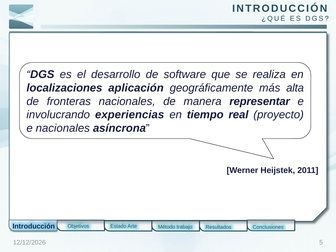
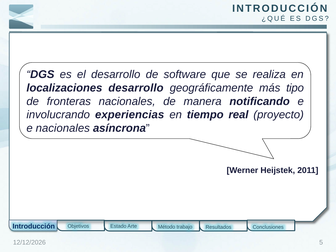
localizaciones aplicación: aplicación -> desarrollo (136, 88)
alta: alta -> tipo (295, 88)
representar: representar -> notificando (260, 101)
